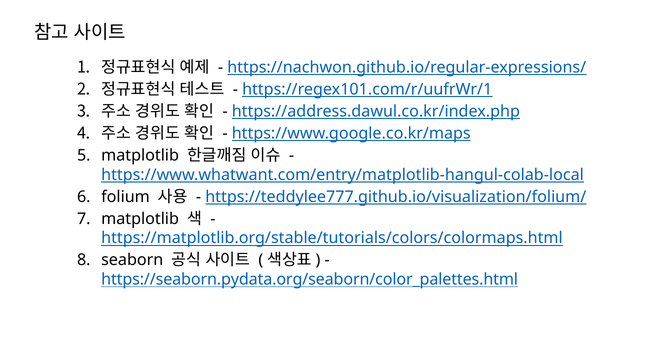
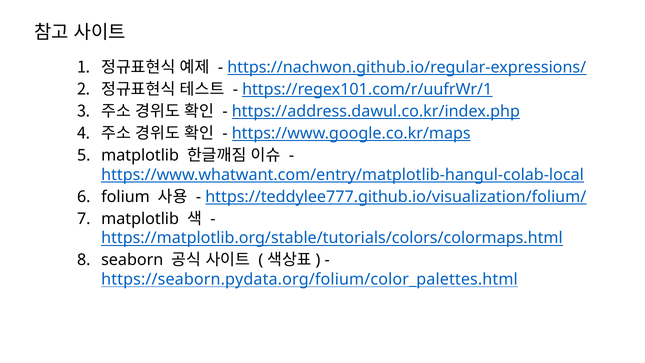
https://seaborn.pydata.org/seaborn/color_palettes.html: https://seaborn.pydata.org/seaborn/color_palettes.html -> https://seaborn.pydata.org/folium/color_palettes.html (309, 279)
